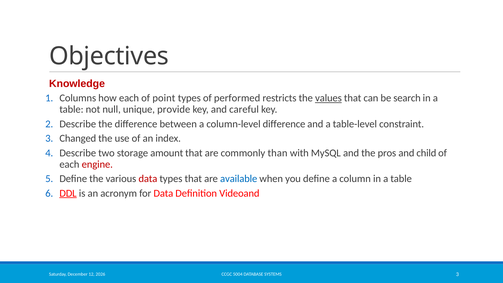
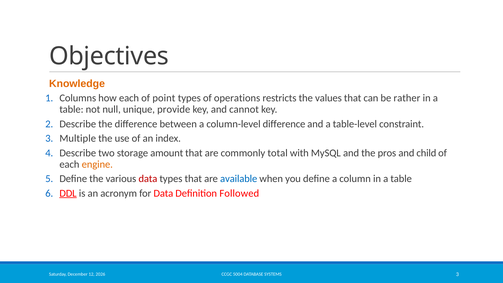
Knowledge colour: red -> orange (77, 84)
performed: performed -> operations (237, 98)
values underline: present -> none (328, 98)
search: search -> rather (407, 98)
careful: careful -> cannot (244, 109)
Changed: Changed -> Multiple (78, 138)
than: than -> total (278, 153)
engine colour: red -> orange (97, 164)
Videoand: Videoand -> Followed (239, 193)
